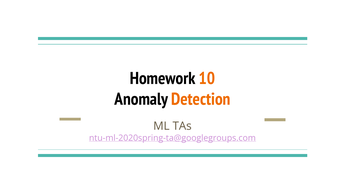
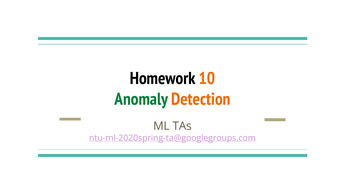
Anomaly colour: black -> green (141, 99)
